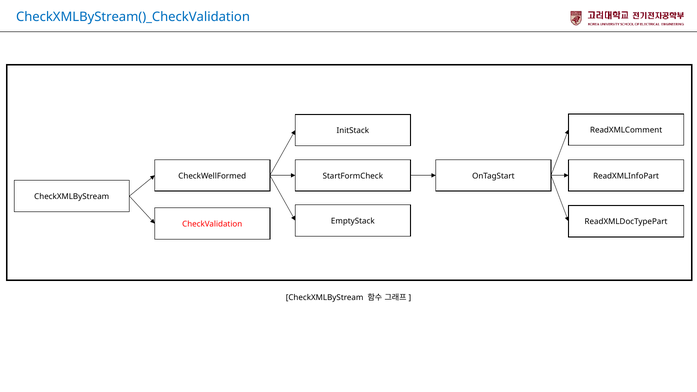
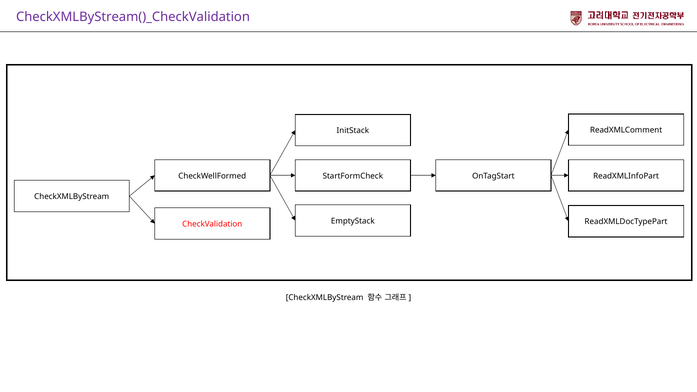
CheckXMLByStream()_CheckValidation colour: blue -> purple (133, 17)
